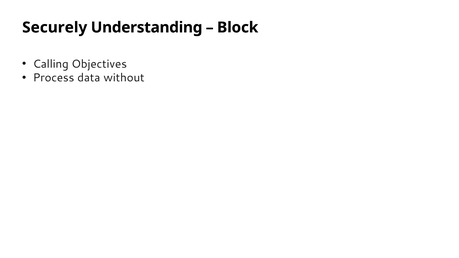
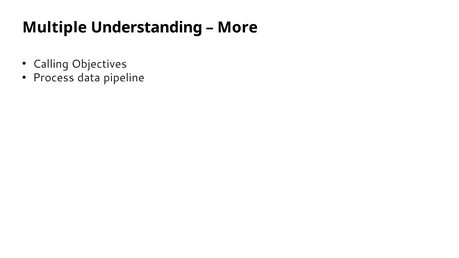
Securely: Securely -> Multiple (55, 27)
Block: Block -> More (238, 27)
without: without -> pipeline (124, 78)
